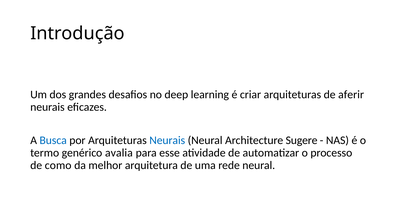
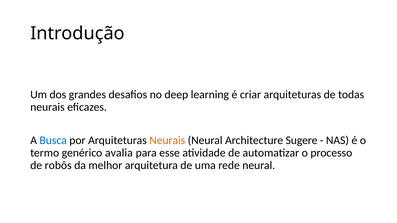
aferir: aferir -> todas (351, 95)
Neurais colour: blue -> orange (167, 141)
como: como -> robôs (58, 166)
